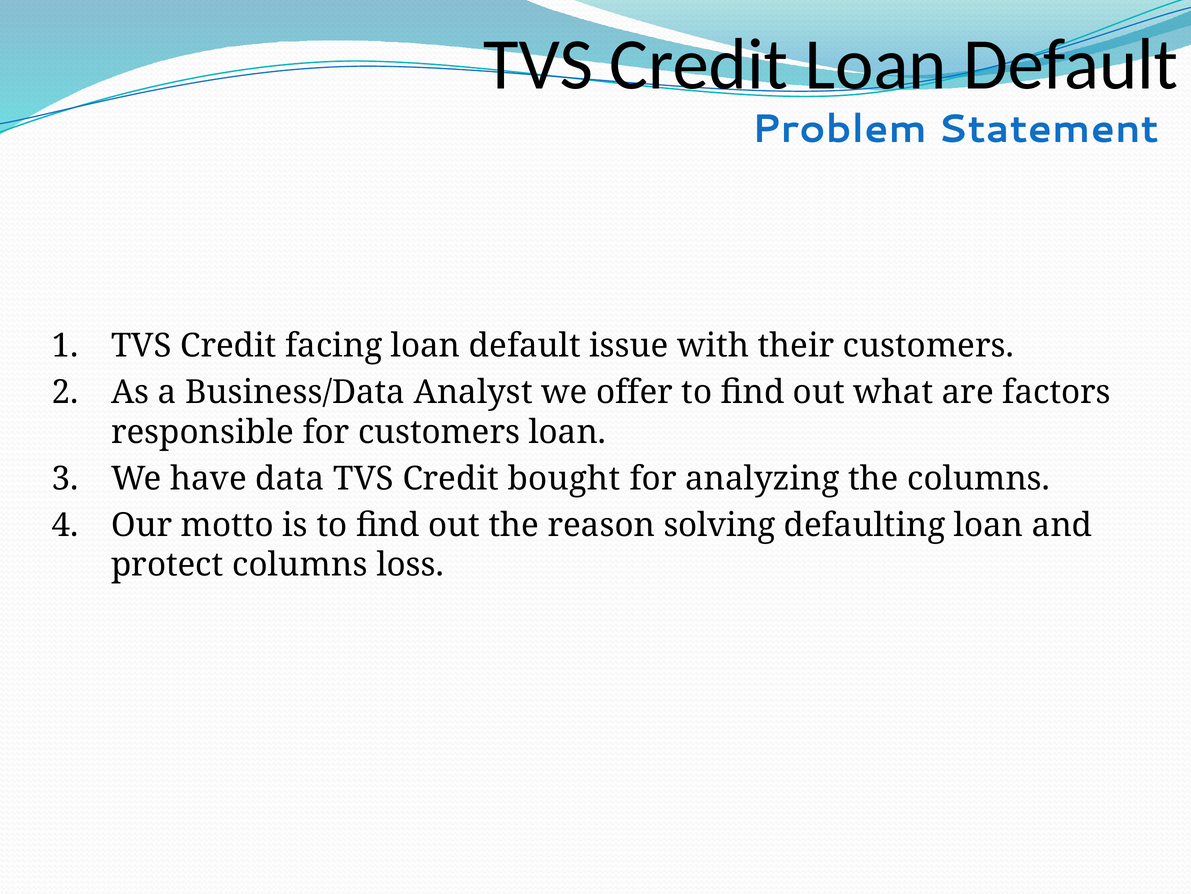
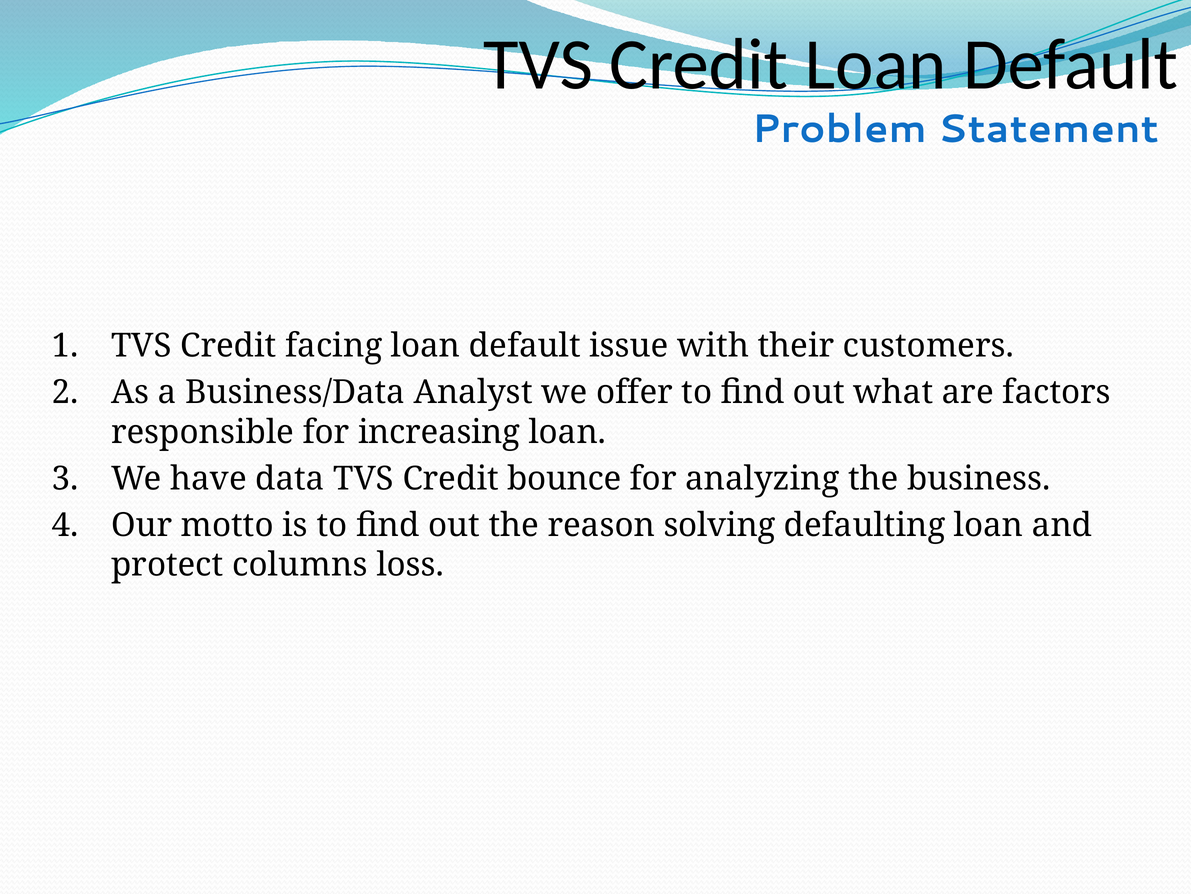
for customers: customers -> increasing (439, 432)
bought: bought -> bounce (564, 478)
the columns: columns -> business (979, 478)
